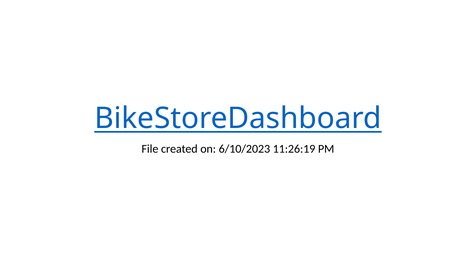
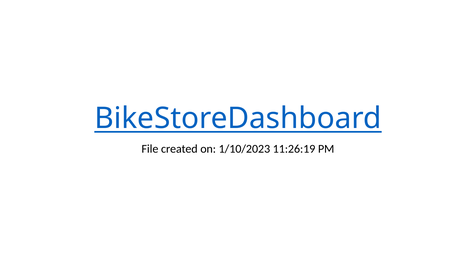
6/10/2023: 6/10/2023 -> 1/10/2023 (244, 149)
